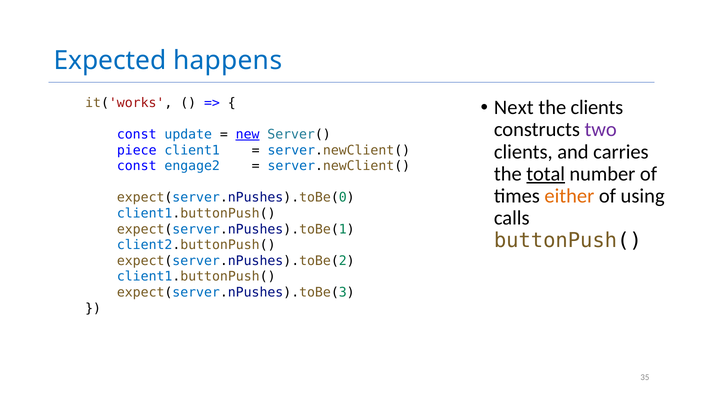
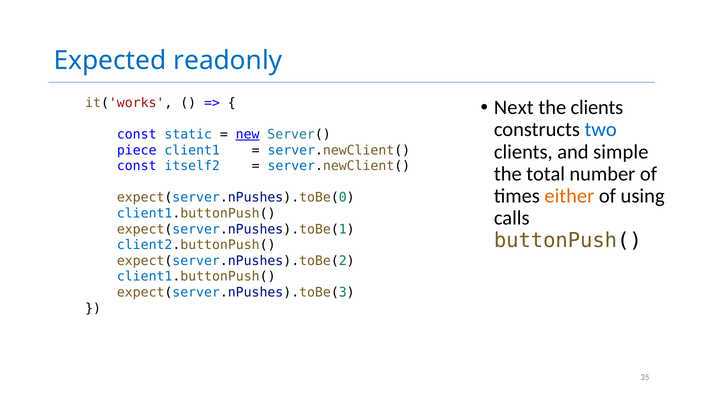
happens: happens -> readonly (228, 60)
two colour: purple -> blue (601, 130)
update: update -> static (188, 135)
carries: carries -> simple (621, 152)
engage2: engage2 -> itself2 (192, 166)
total underline: present -> none (546, 174)
